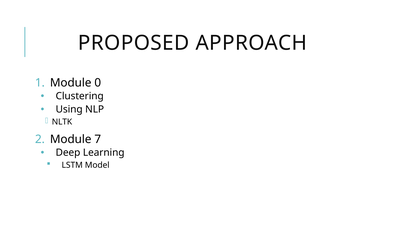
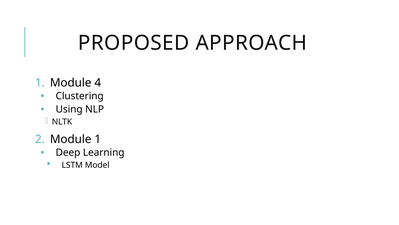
0: 0 -> 4 (98, 83)
Module 7: 7 -> 1 (98, 139)
